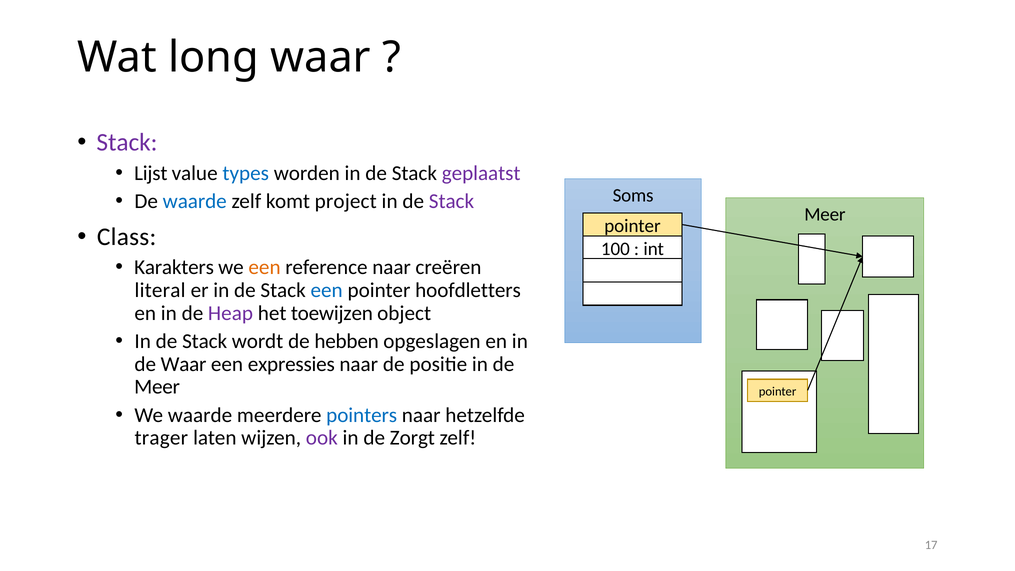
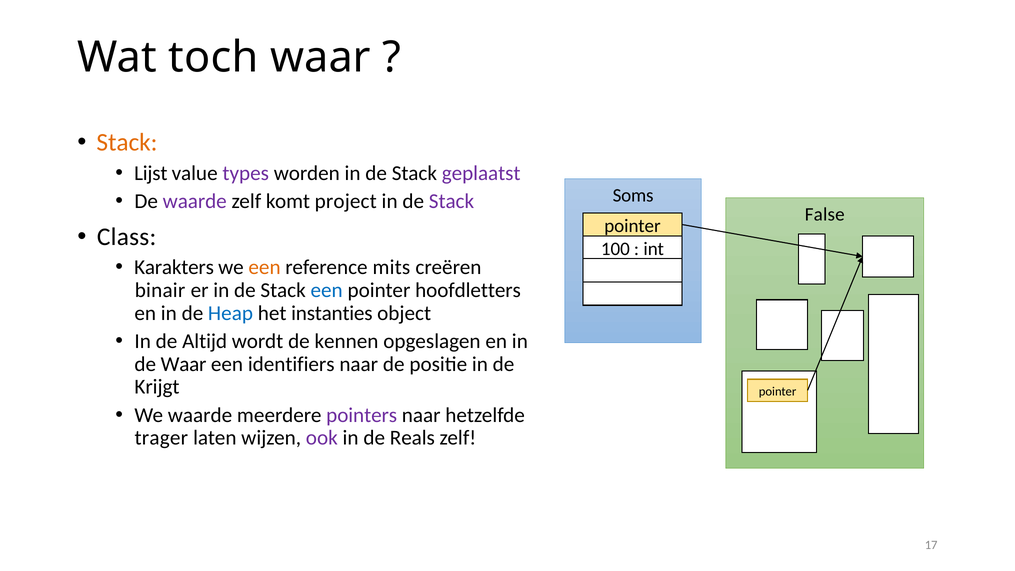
long: long -> toch (213, 57)
Stack colour: purple -> orange (127, 143)
types colour: blue -> purple (246, 173)
waarde colour: blue -> purple (195, 201)
Meer: Meer -> False (825, 214)
reference naar: naar -> mits (391, 267)
literal: literal -> binair (160, 290)
Heap colour: purple -> blue (231, 313)
toewijzen: toewijzen -> instanties (332, 313)
Stack: Stack -> Altijd (205, 341)
hebben: hebben -> kennen (346, 341)
expressies: expressies -> identifiers (291, 364)
Meer: Meer -> Krijgt (157, 387)
pointers colour: blue -> purple (362, 415)
Zorgt: Zorgt -> Reals (412, 438)
